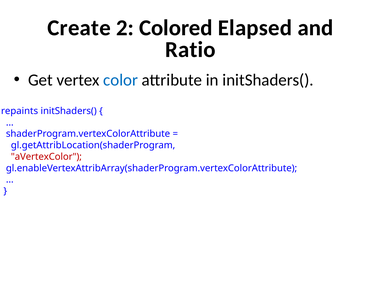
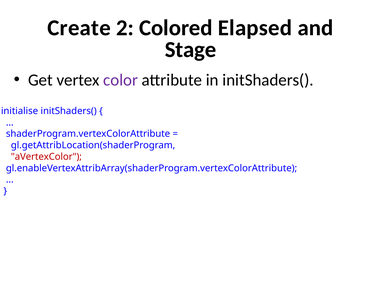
Ratio: Ratio -> Stage (191, 50)
color colour: blue -> purple (121, 80)
repaints: repaints -> initialise (20, 111)
